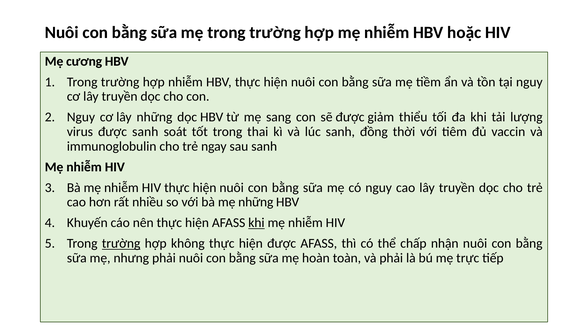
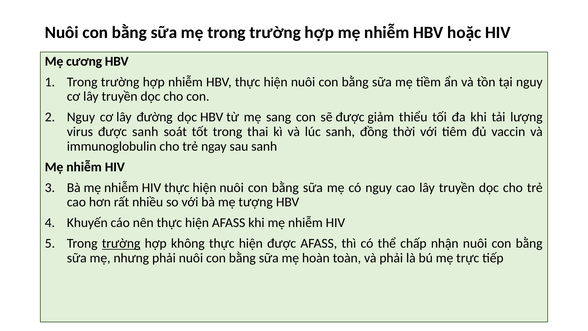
lây những: những -> đường (155, 117)
mẹ những: những -> tượng (256, 202)
khi underline: present -> none (256, 223)
